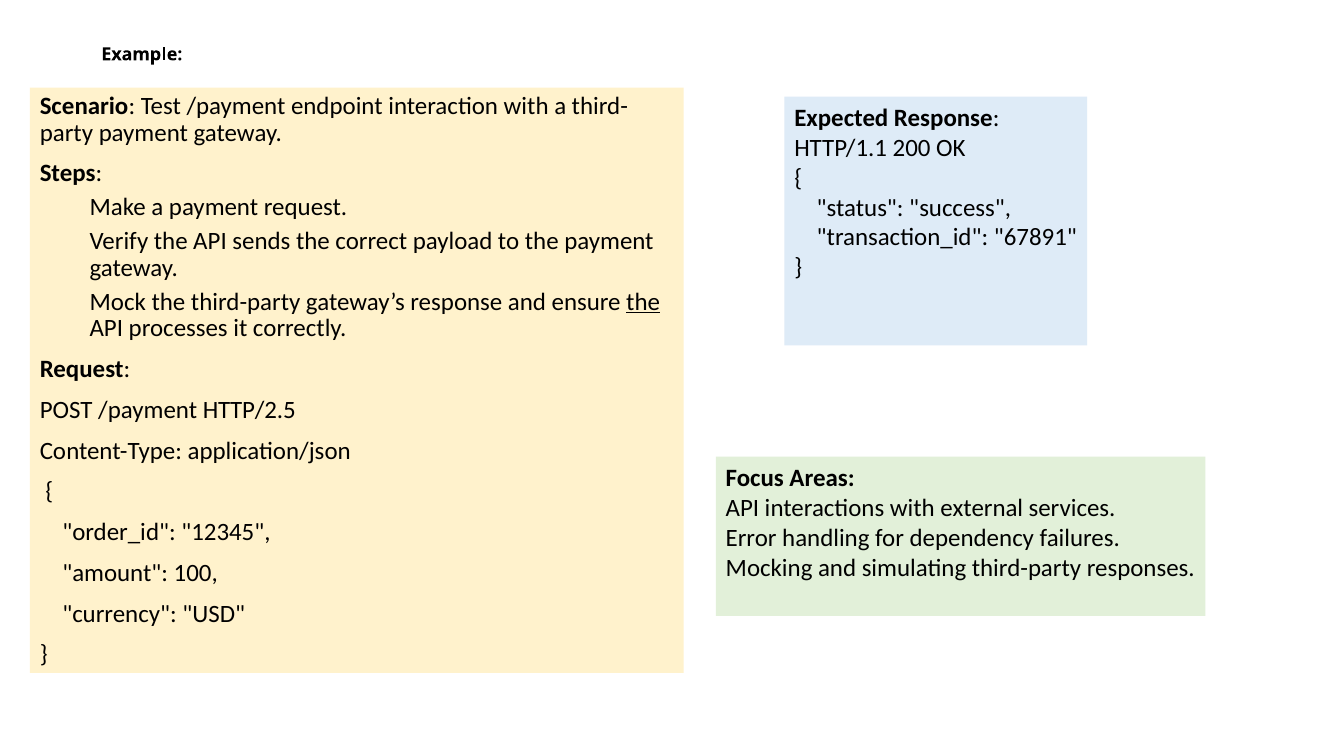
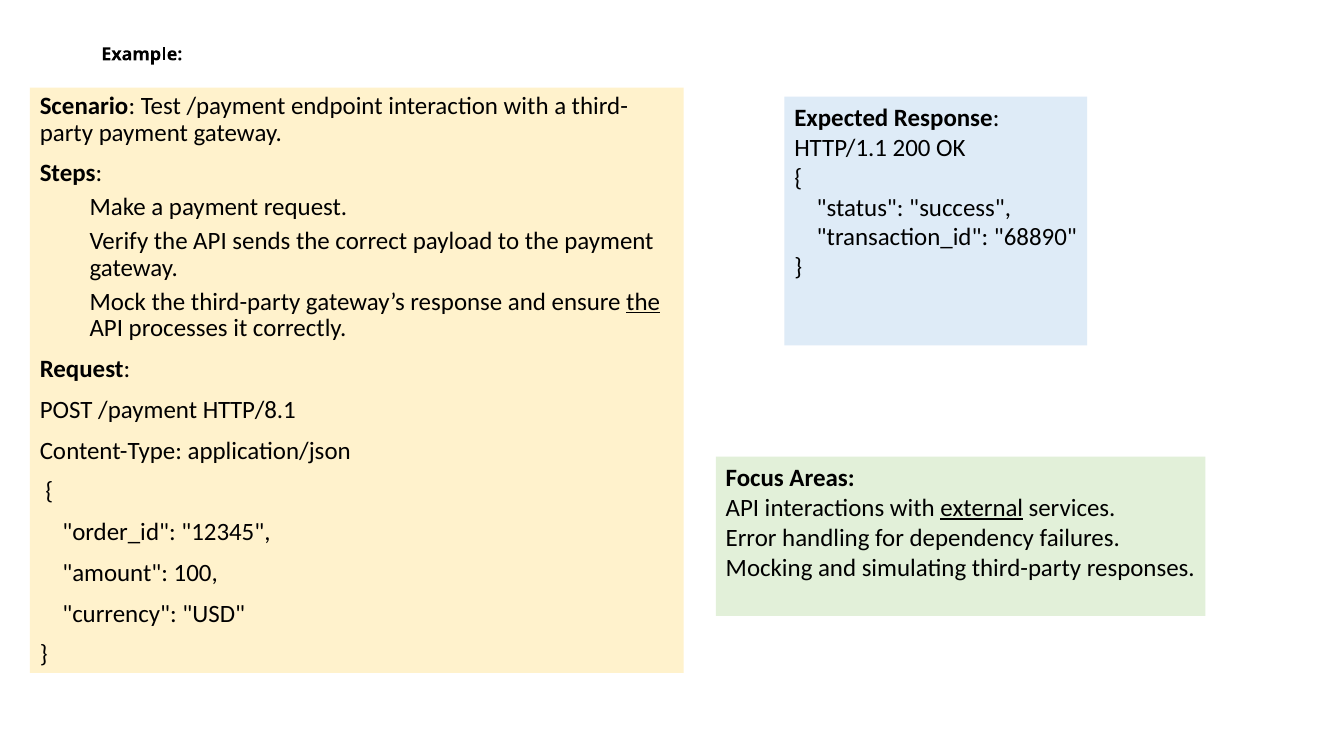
67891: 67891 -> 68890 (1035, 238)
HTTP/2.5: HTTP/2.5 -> HTTP/8.1 (249, 411)
external underline: none -> present (982, 509)
